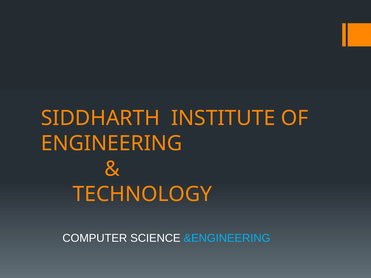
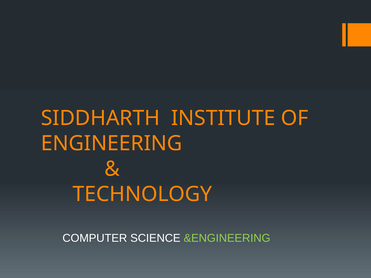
&ENGINEERING colour: light blue -> light green (227, 238)
